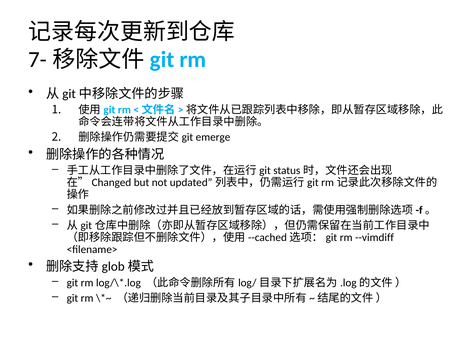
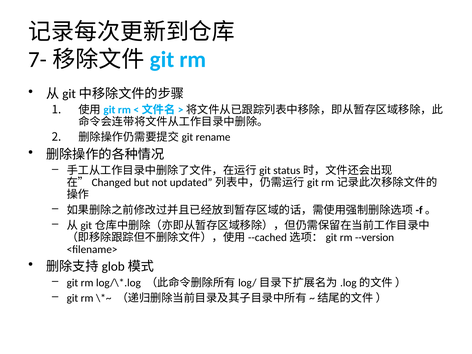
emerge: emerge -> rename (213, 137)
--vimdiff: --vimdiff -> --version (375, 237)
